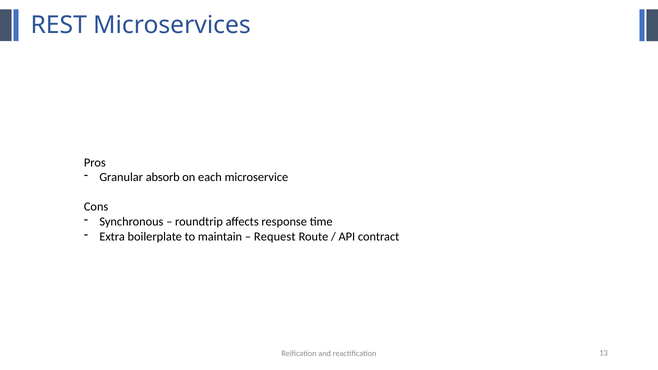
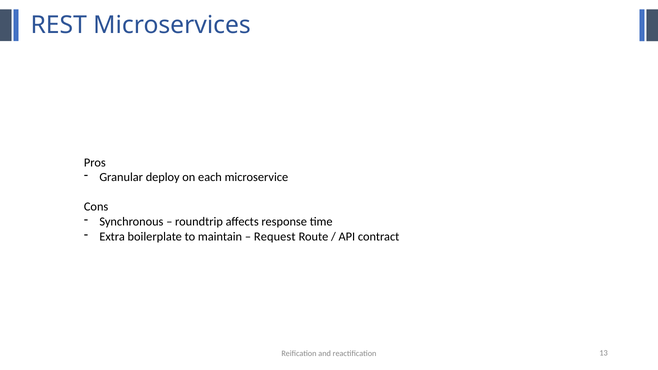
absorb: absorb -> deploy (163, 177)
